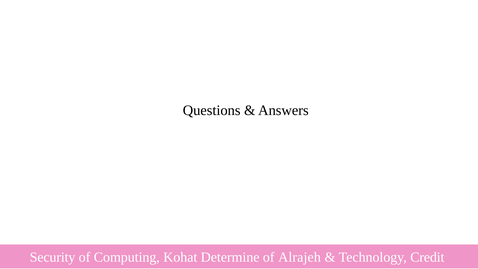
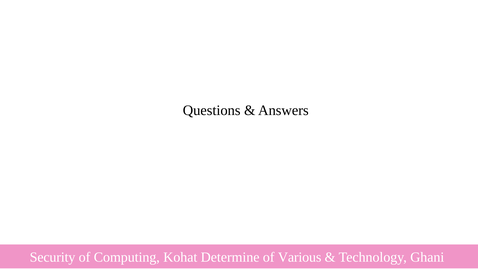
Alrajeh: Alrajeh -> Various (300, 257)
Credit: Credit -> Ghani (427, 257)
